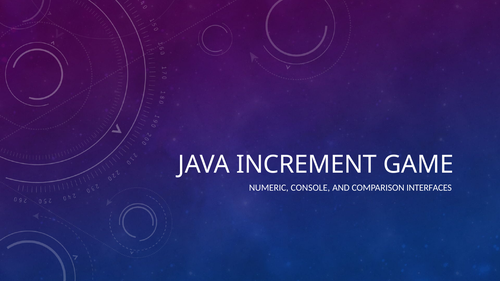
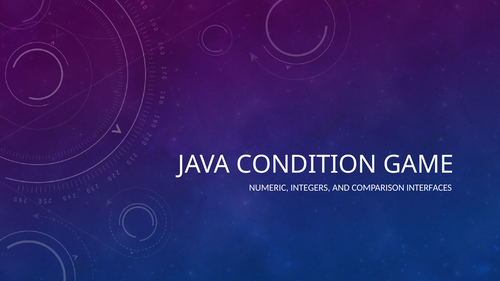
INCREMENT: INCREMENT -> CONDITION (306, 165)
CONSOLE: CONSOLE -> INTEGERS (310, 188)
